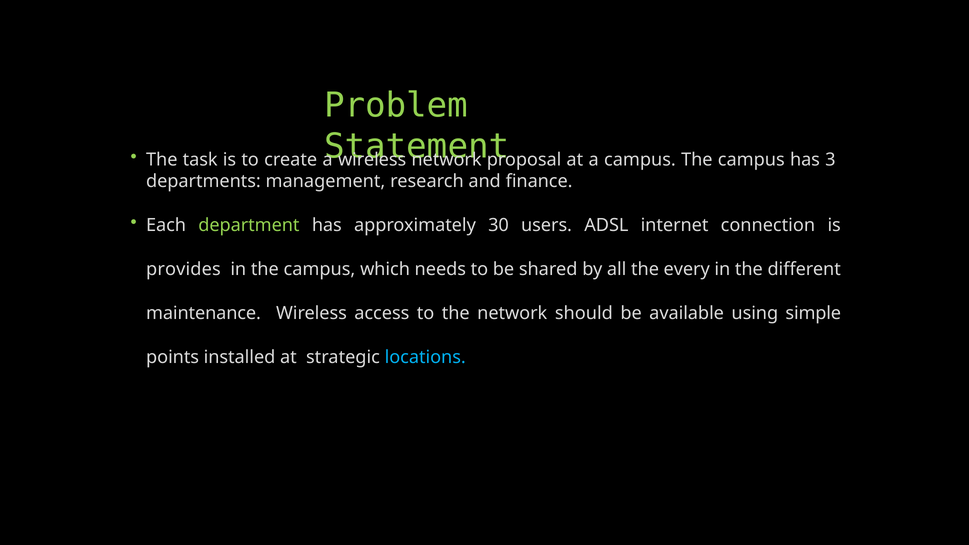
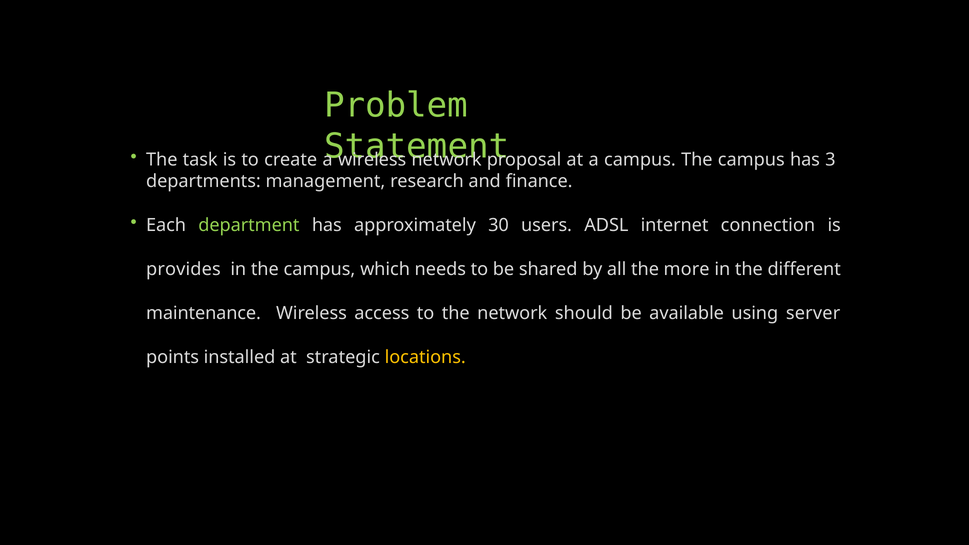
every: every -> more (687, 269)
simple: simple -> server (813, 313)
locations colour: light blue -> yellow (425, 357)
